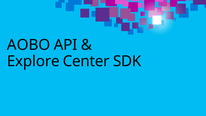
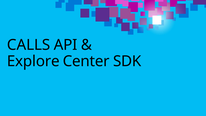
AOBO: AOBO -> CALLS (29, 45)
